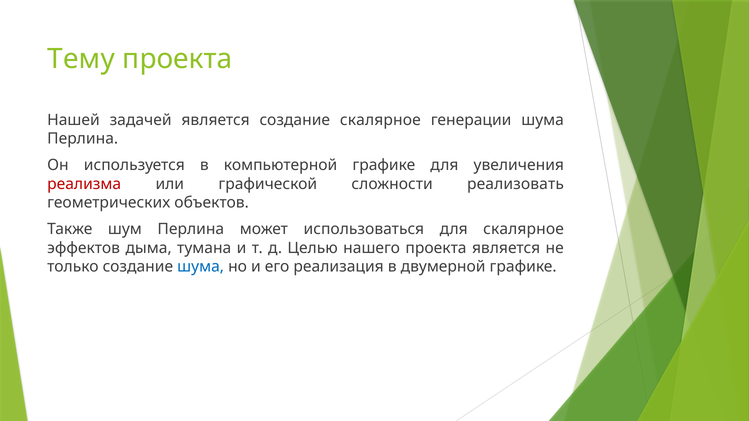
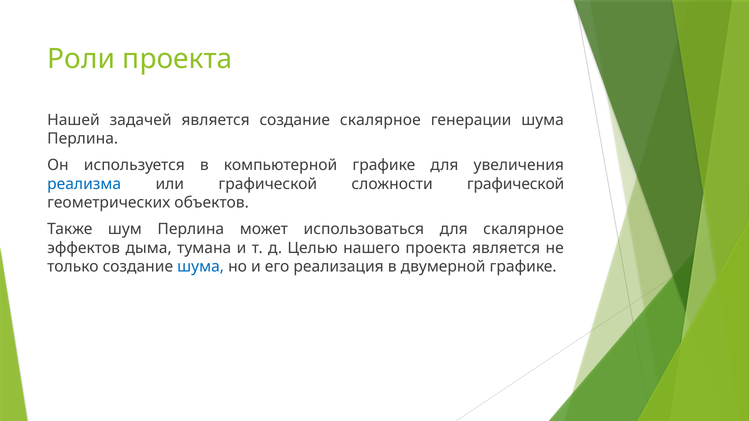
Тему: Тему -> Роли (81, 59)
реализма colour: red -> blue (84, 184)
сложности реализовать: реализовать -> графической (516, 184)
